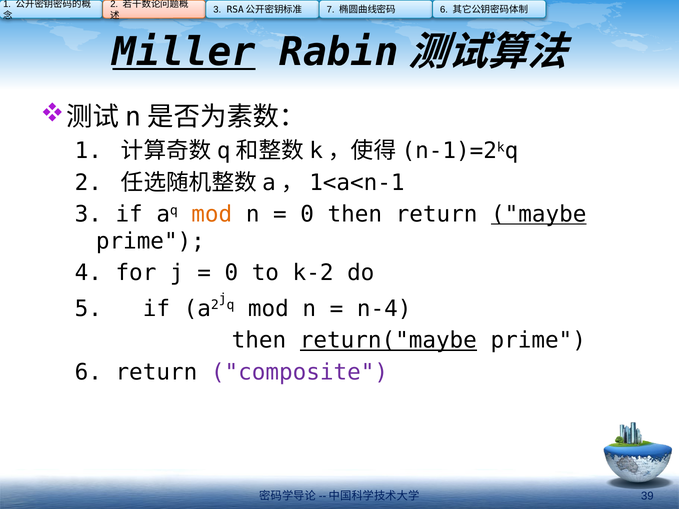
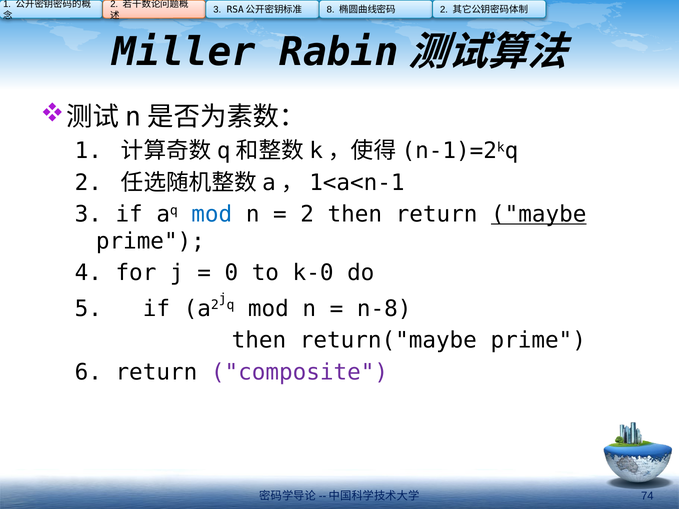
7: 7 -> 8 (331, 10)
6: 6 -> 2 (444, 10)
Miller underline: present -> none (184, 52)
mod colour: orange -> blue (212, 214)
0: 0 -> 2 (307, 214)
k-2: k-2 -> k-0 (313, 273)
n-4: n-4 -> n-8 (384, 309)
return("maybe underline: present -> none (388, 341)
39: 39 -> 74 (647, 496)
